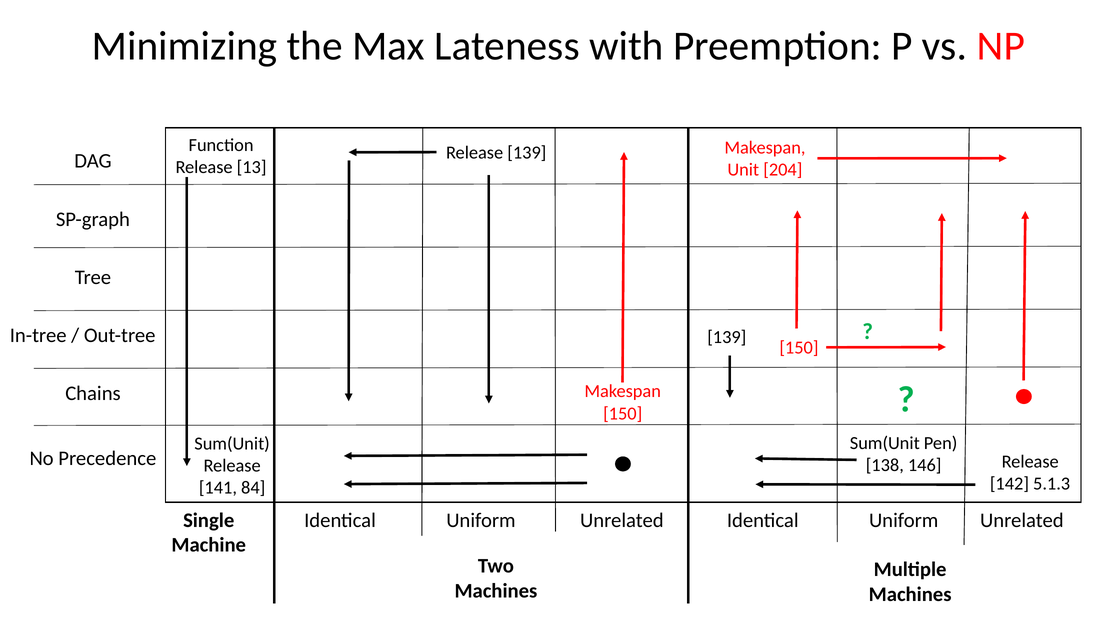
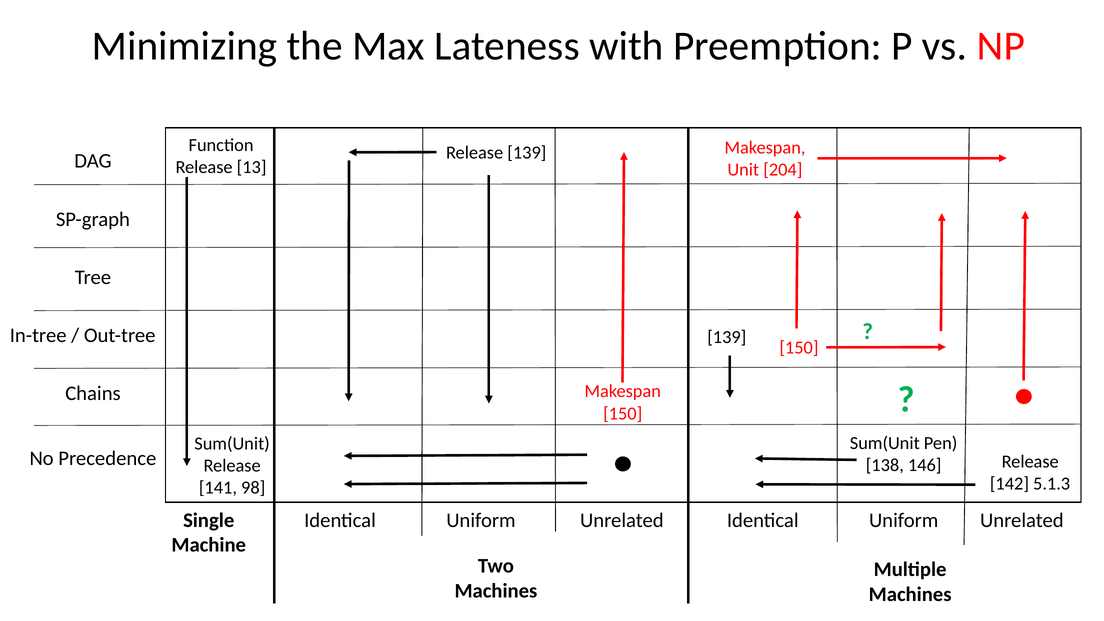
84: 84 -> 98 (253, 488)
